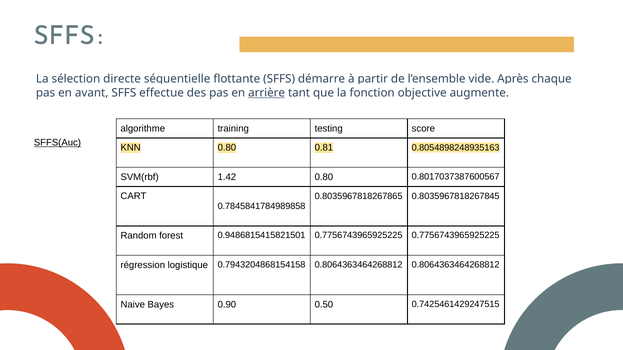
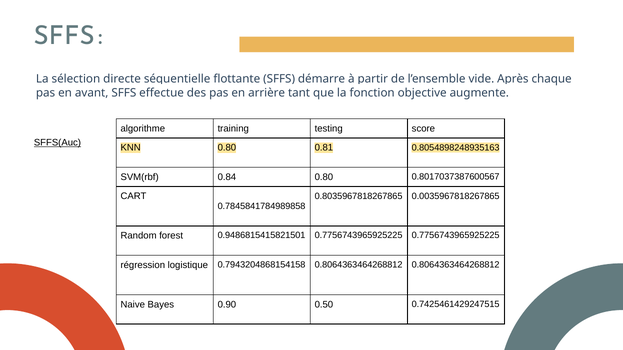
arrière underline: present -> none (267, 93)
1.42: 1.42 -> 0.84 (227, 177)
0.8035967818267845: 0.8035967818267845 -> 0.0035967818267865 (456, 196)
